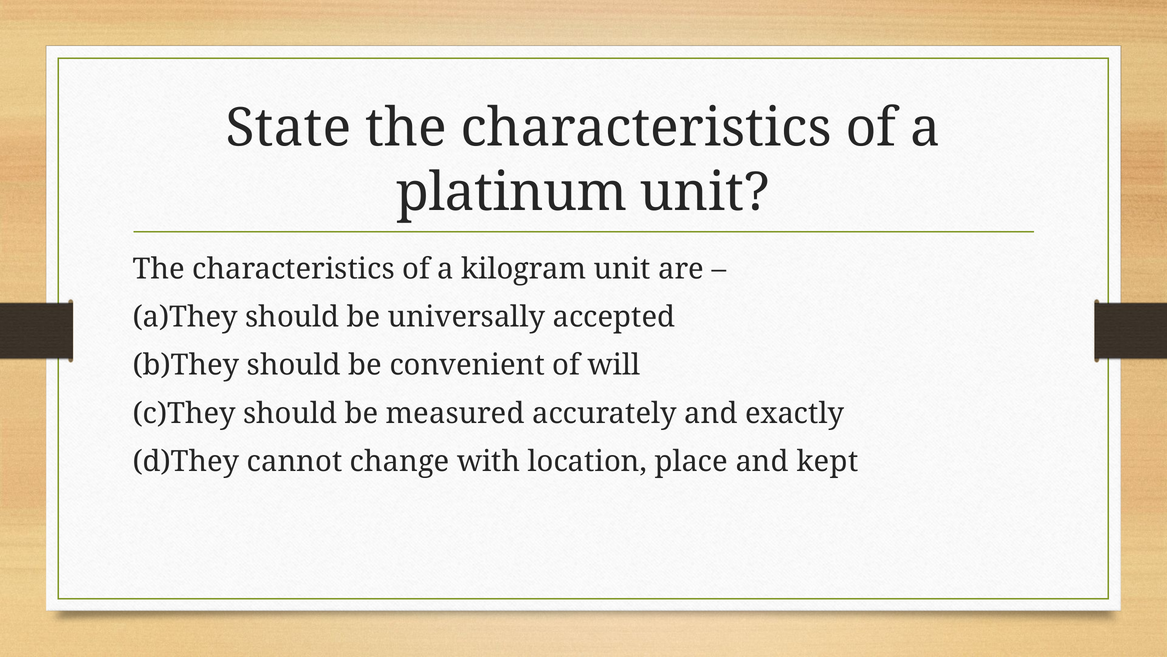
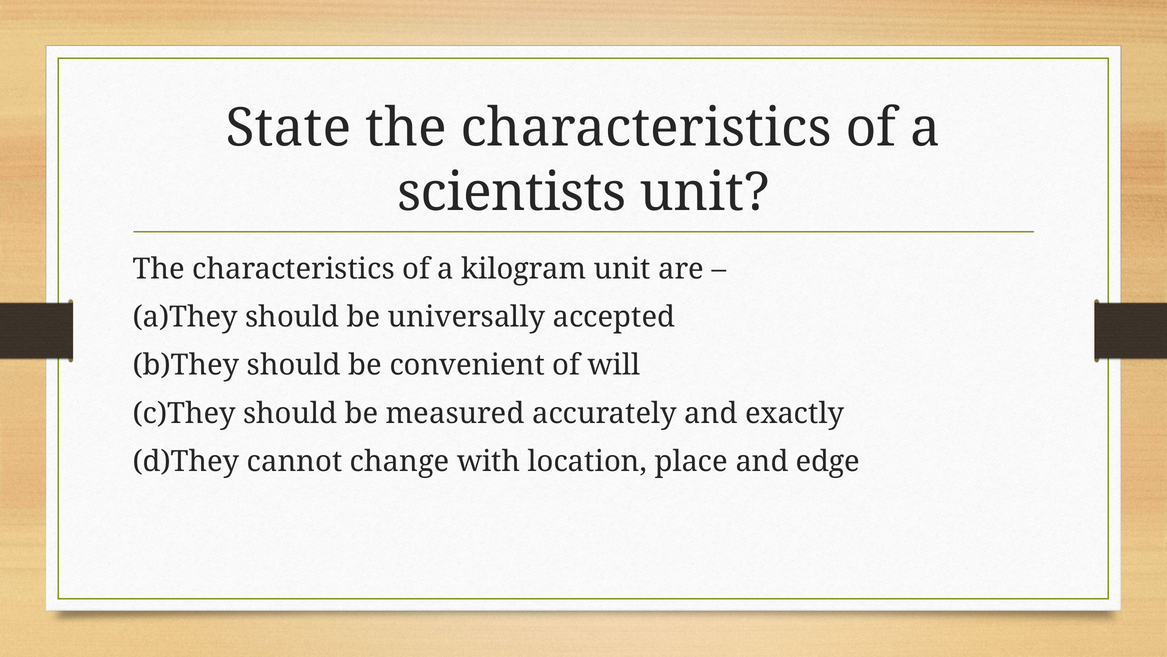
platinum: platinum -> scientists (512, 192)
kept: kept -> edge (828, 461)
